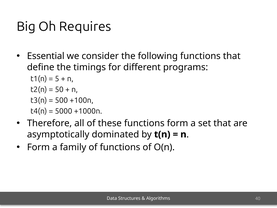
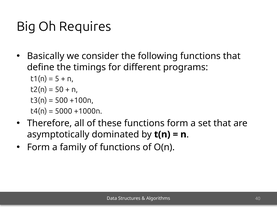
Essential: Essential -> Basically (46, 56)
